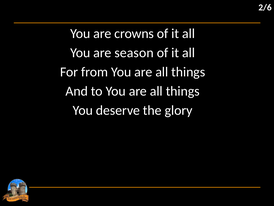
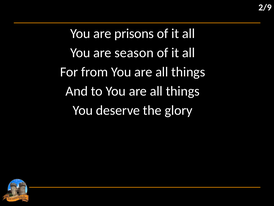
2/6: 2/6 -> 2/9 (265, 7)
crowns: crowns -> prisons (134, 33)
